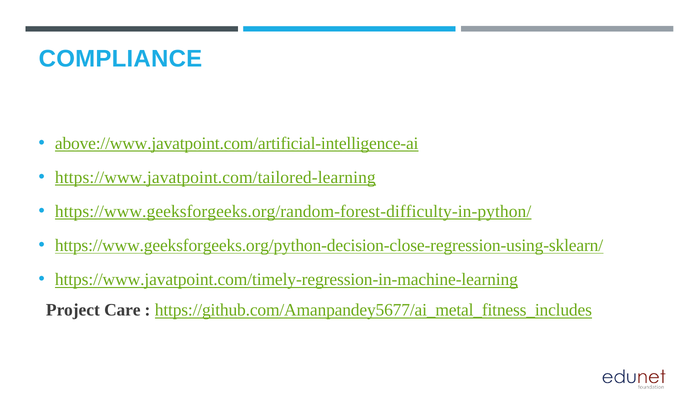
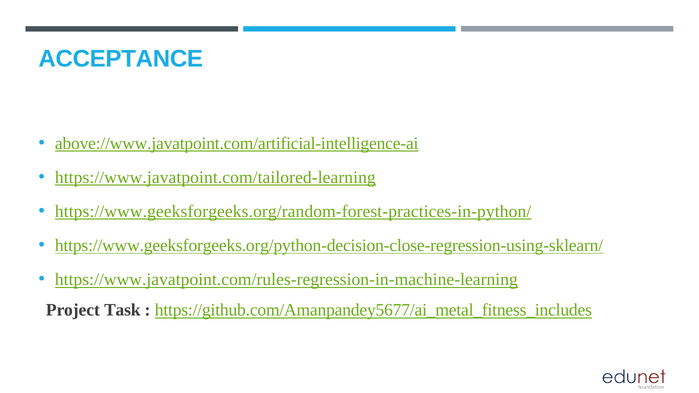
COMPLIANCE: COMPLIANCE -> ACCEPTANCE (121, 59)
https://www.geeksforgeeks.org/random-forest-difficulty-in-python/: https://www.geeksforgeeks.org/random-forest-difficulty-in-python/ -> https://www.geeksforgeeks.org/random-forest-practices-in-python/ (293, 212)
https://www.javatpoint.com/timely-regression-in-machine-learning: https://www.javatpoint.com/timely-regression-in-machine-learning -> https://www.javatpoint.com/rules-regression-in-machine-learning (286, 280)
Care: Care -> Task (122, 310)
